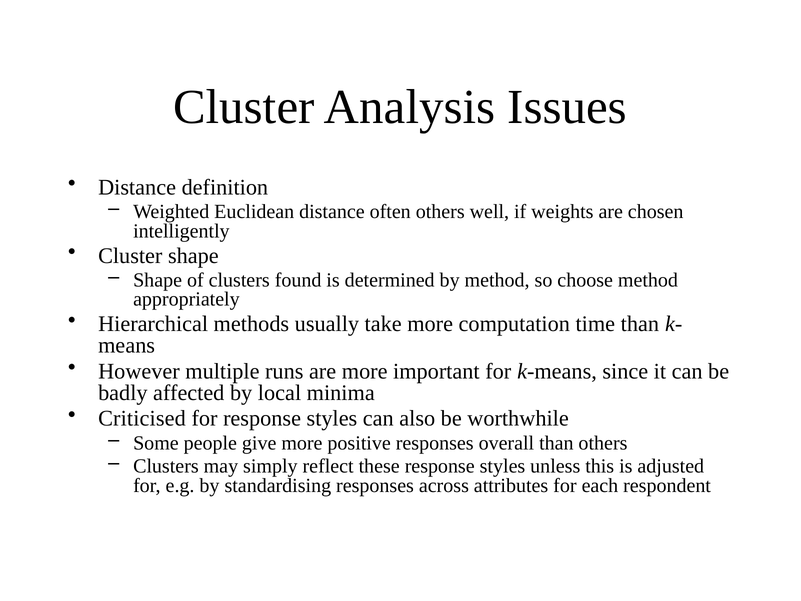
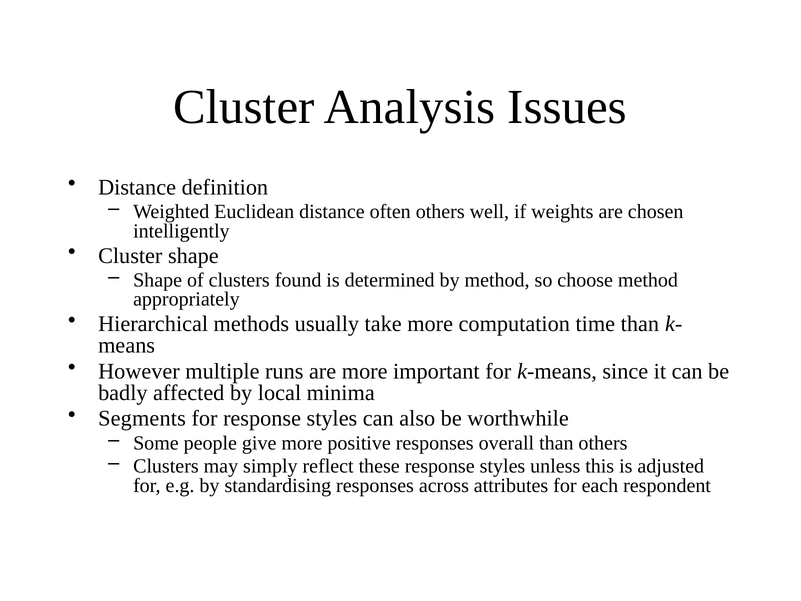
Criticised: Criticised -> Segments (142, 418)
